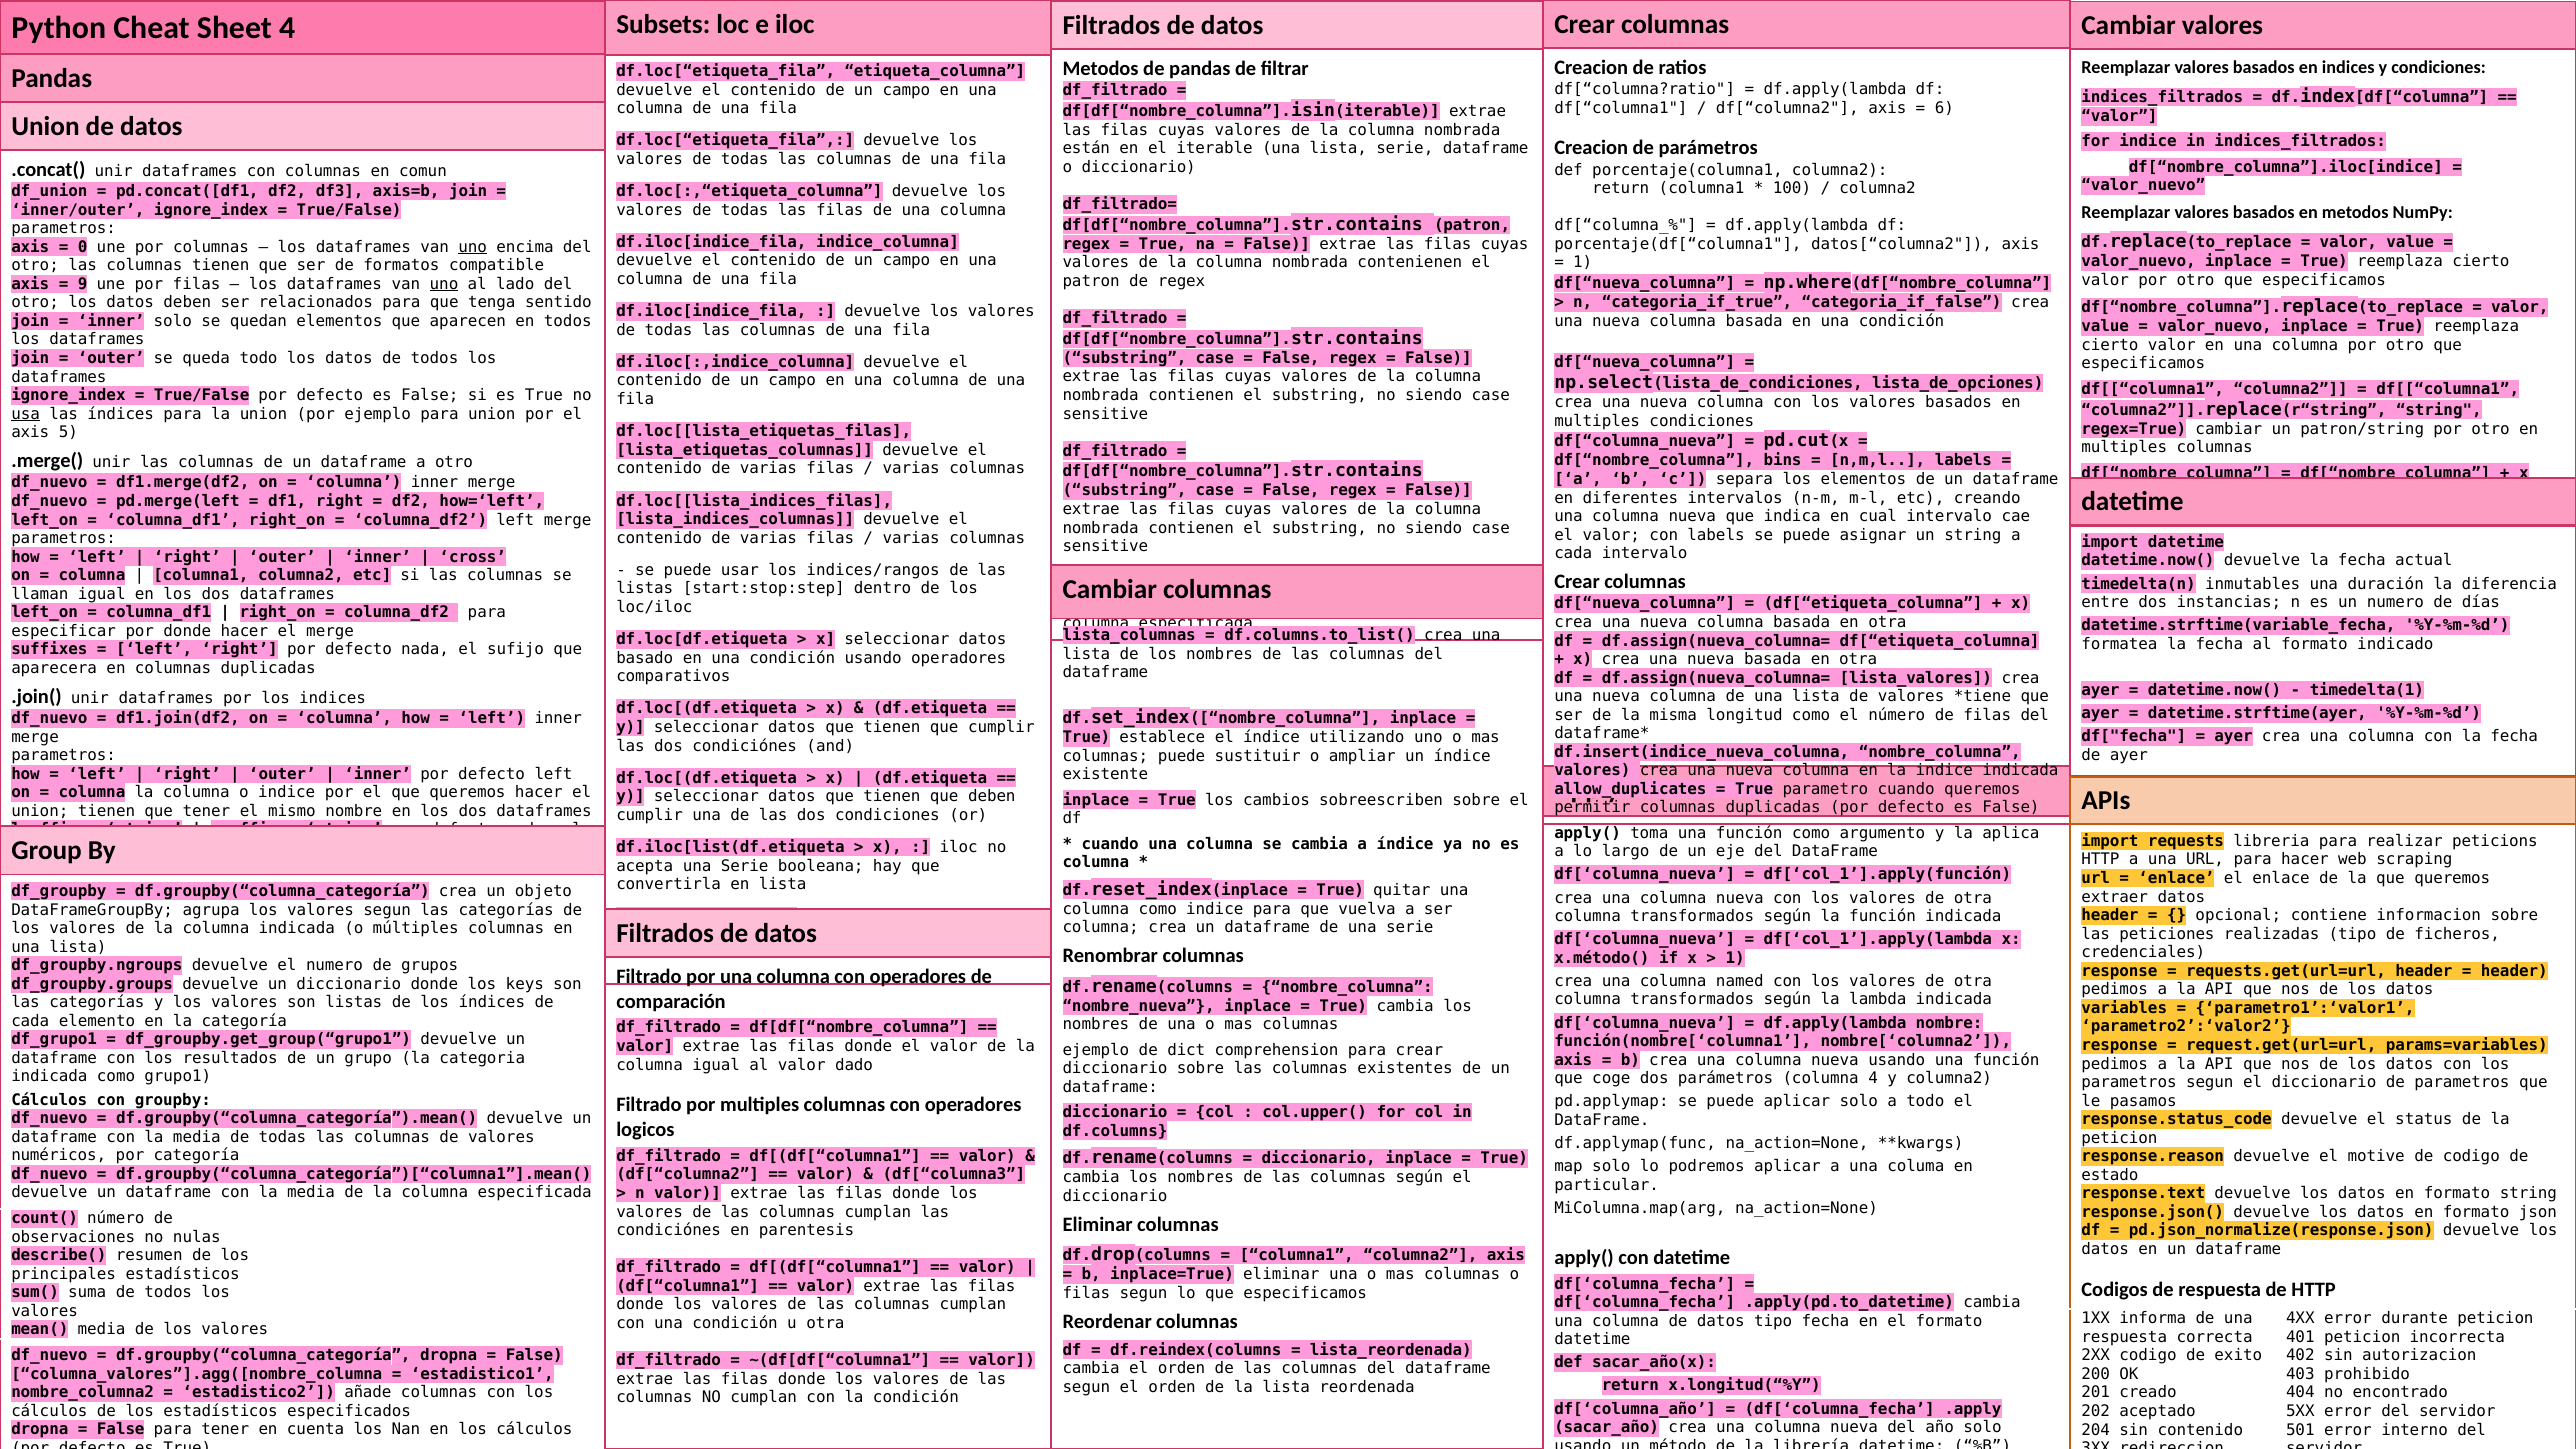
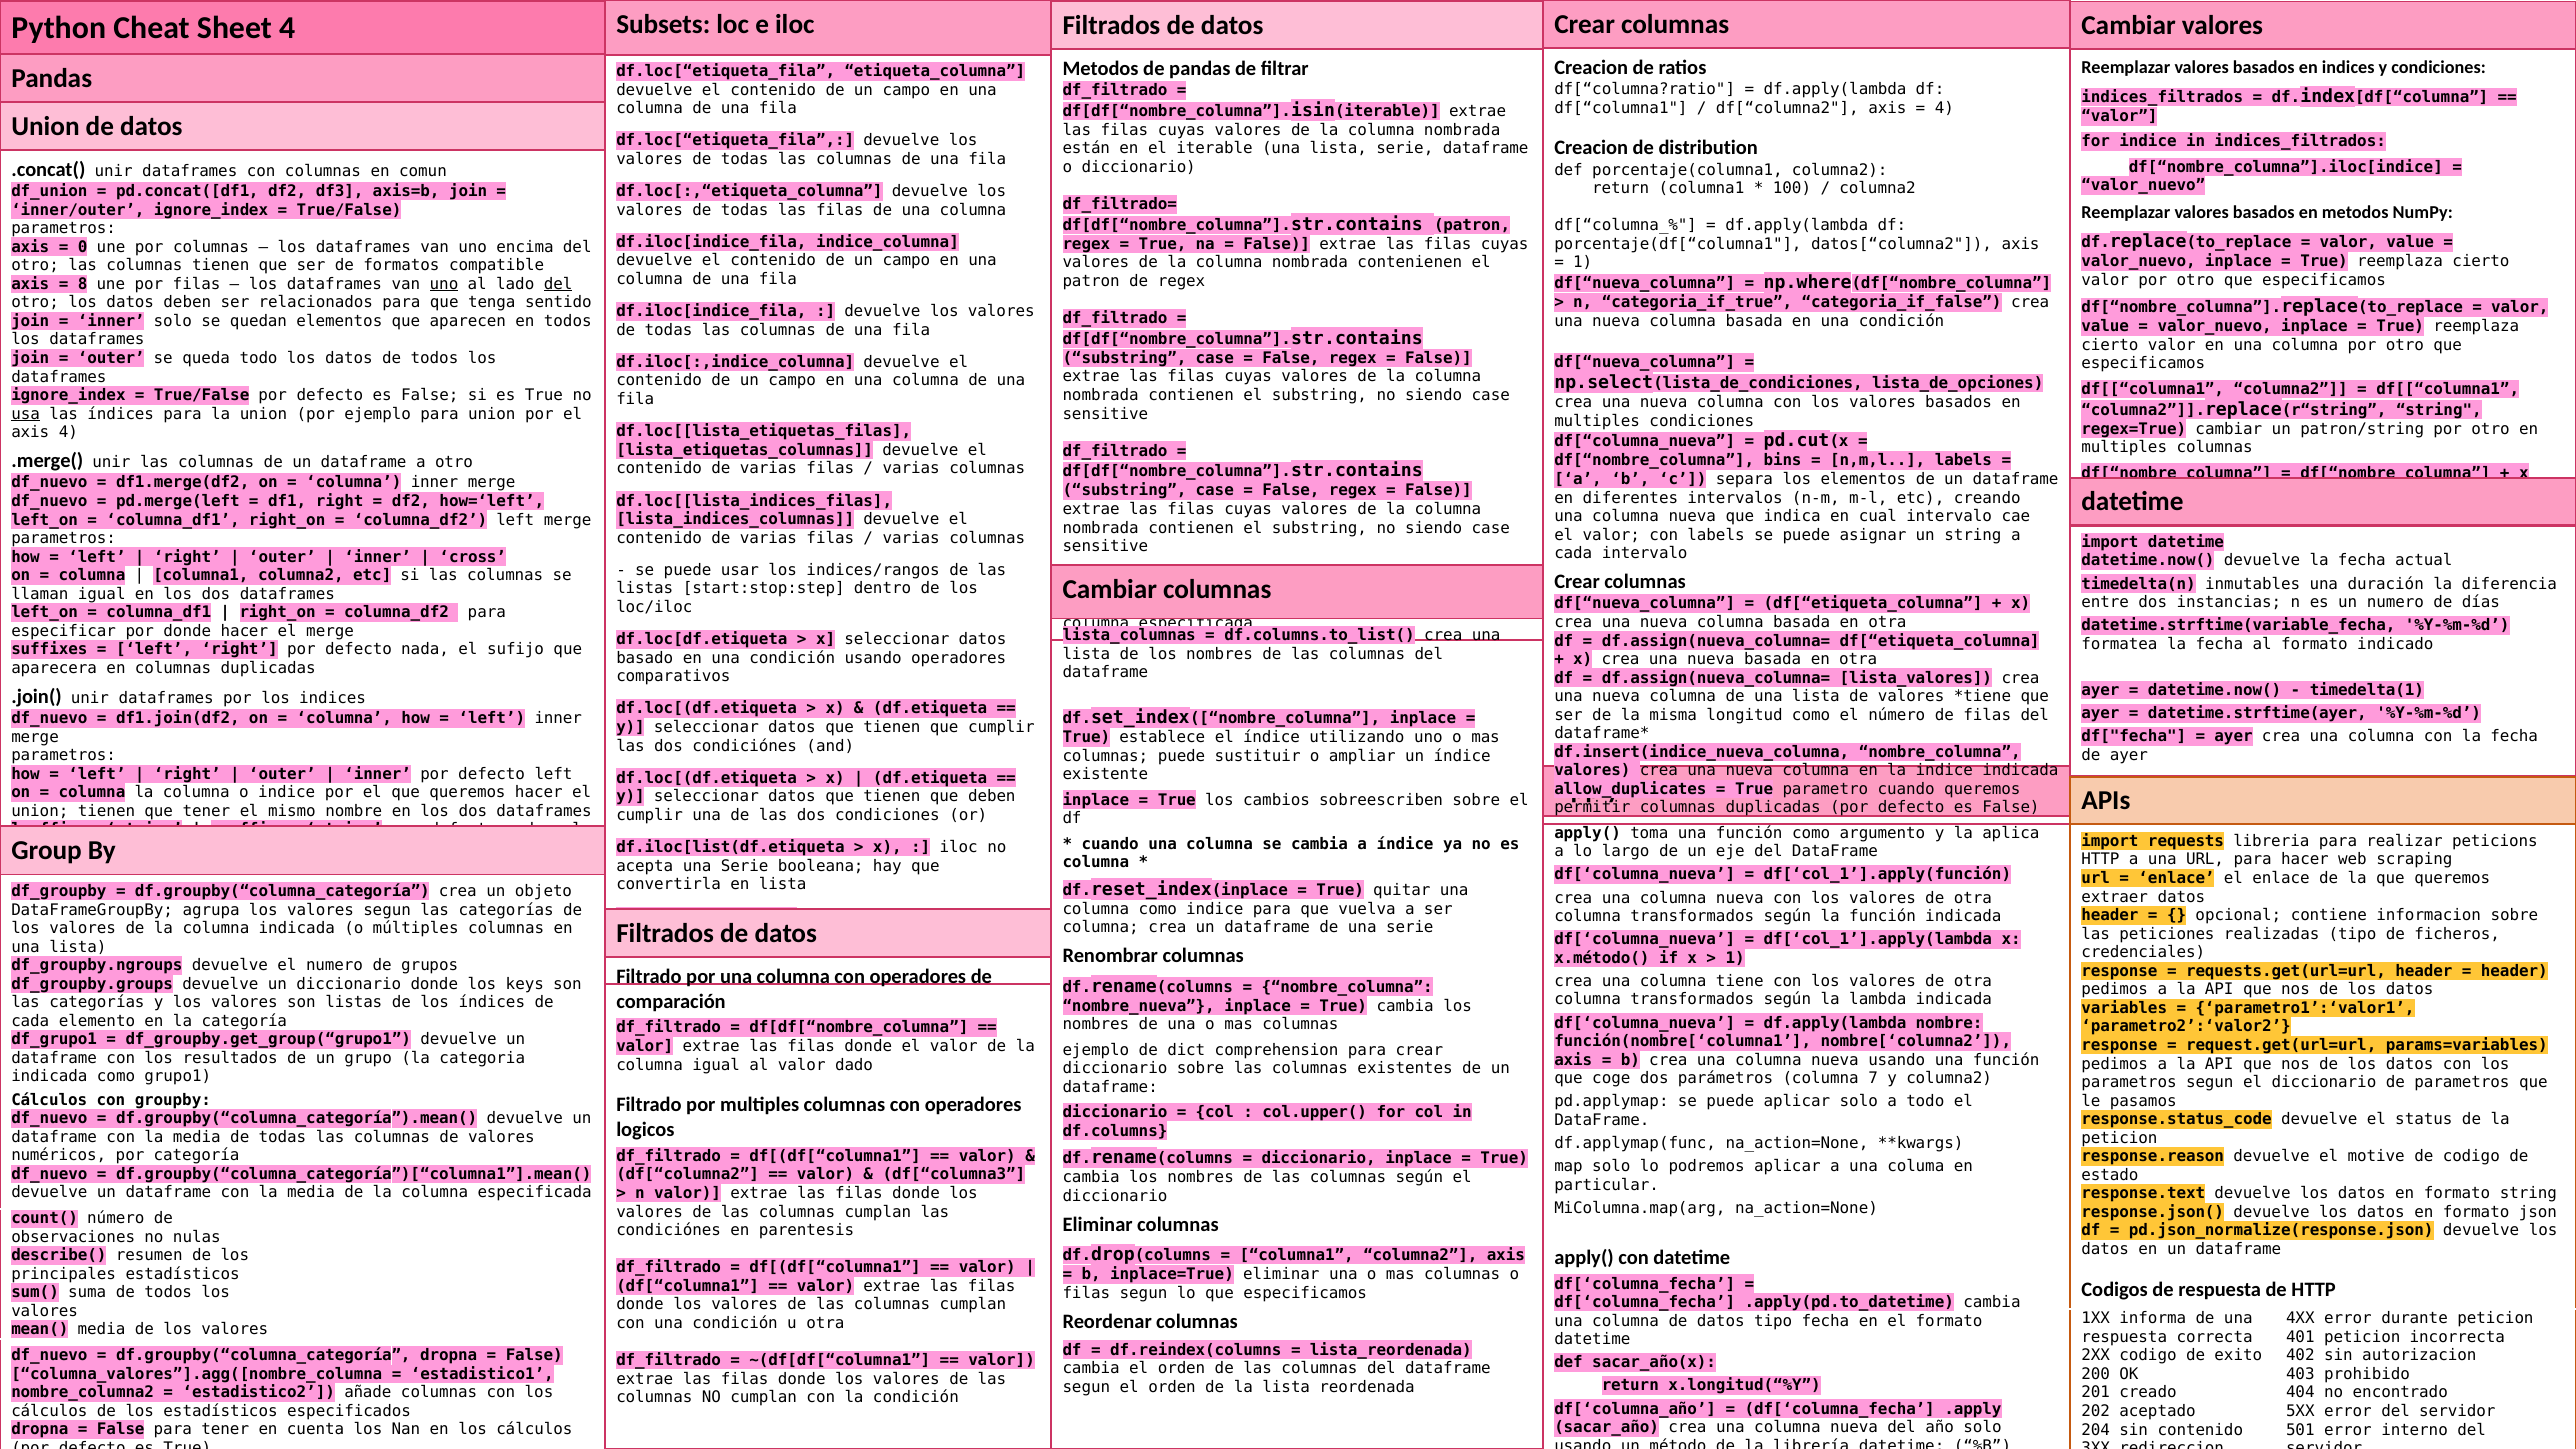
6: 6 -> 4 (1944, 108)
de parámetros: parámetros -> distribution (1708, 148)
uno underline: present -> none (473, 247)
9: 9 -> 8 (83, 284)
del underline: none -> present (558, 284)
axis 5: 5 -> 4 (68, 432)
columna named: named -> tiene (1740, 981)
columna 4: 4 -> 7 (1873, 1078)
